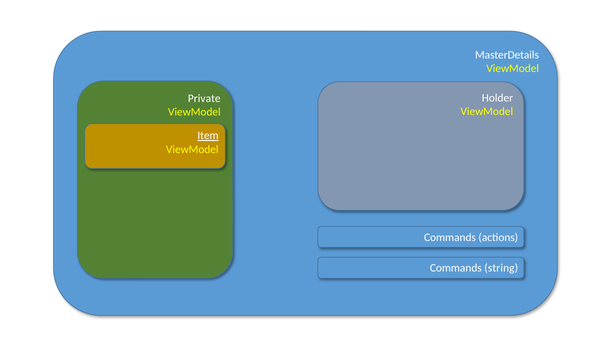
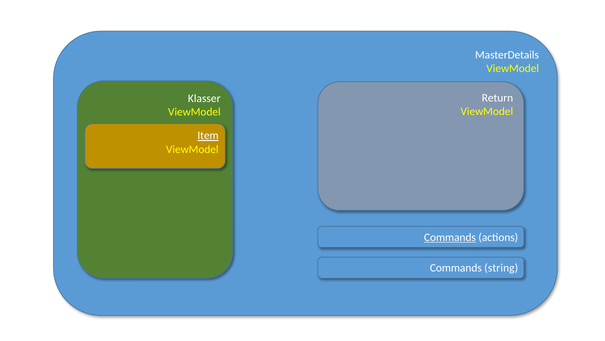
Holder: Holder -> Return (498, 98)
Private: Private -> Klasser (204, 98)
Commands underline: none -> present (450, 237)
